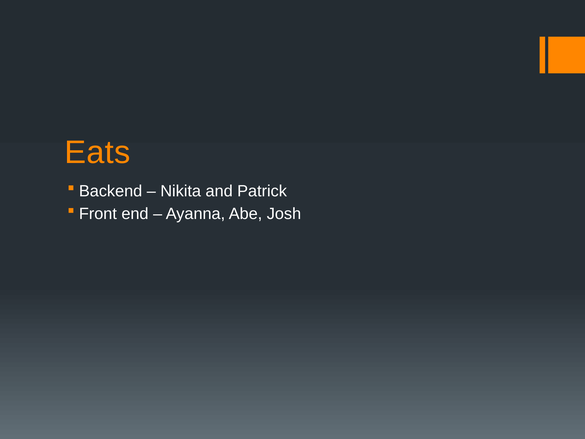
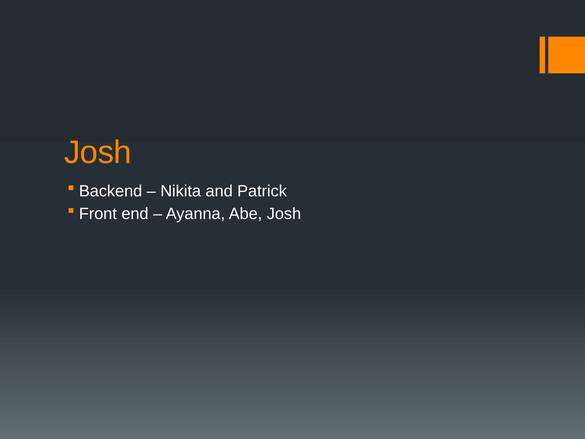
Eats: Eats -> Josh (98, 152)
